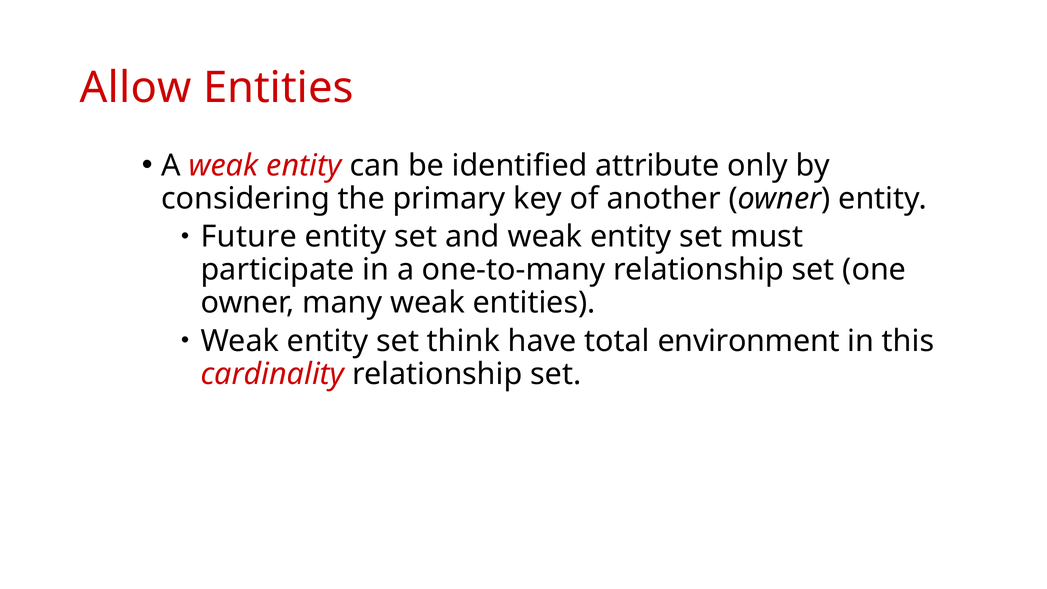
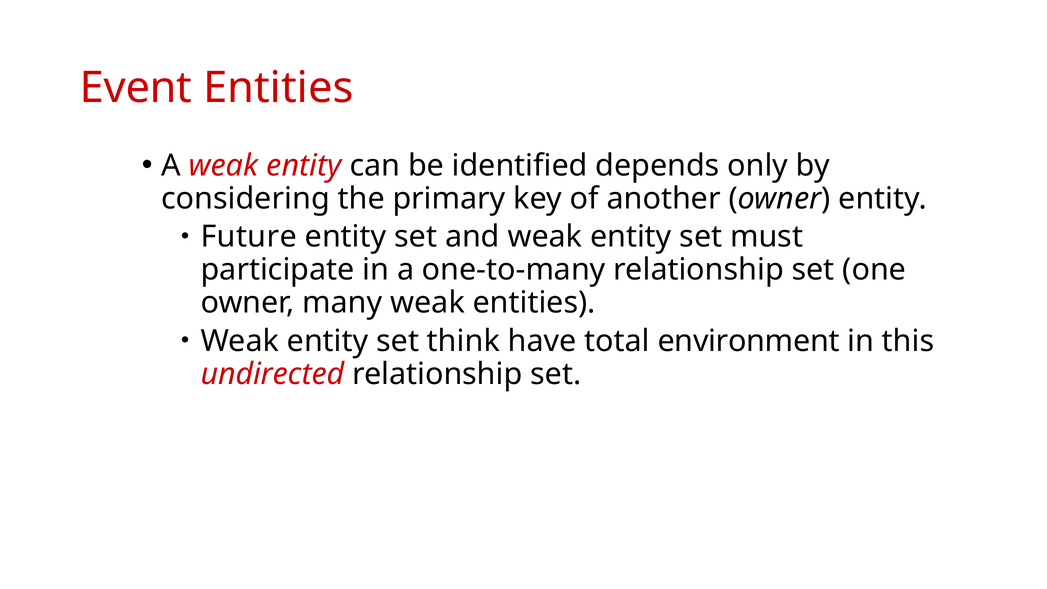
Allow: Allow -> Event (136, 88)
attribute: attribute -> depends (657, 165)
cardinality: cardinality -> undirected (273, 374)
